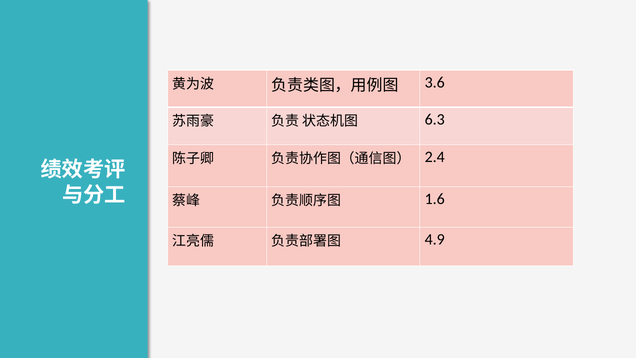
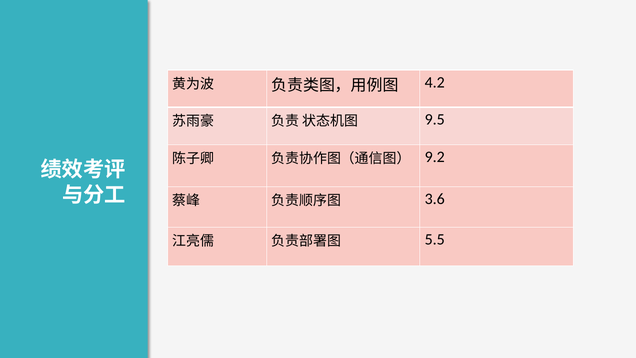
3.6: 3.6 -> 4.2 (435, 82)
6.3: 6.3 -> 9.5 (435, 119)
2.4: 2.4 -> 9.2 (435, 157)
1.6: 1.6 -> 3.6 (435, 199)
4.9: 4.9 -> 5.5 (435, 239)
